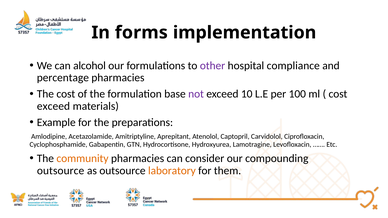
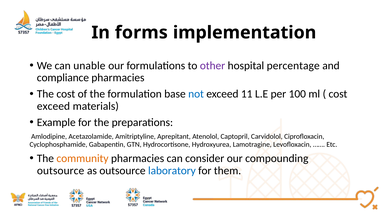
alcohol: alcohol -> unable (89, 66)
compliance: compliance -> percentage (293, 66)
percentage: percentage -> compliance (63, 78)
not colour: purple -> blue (196, 94)
10: 10 -> 11 (247, 94)
laboratory colour: orange -> blue (172, 171)
